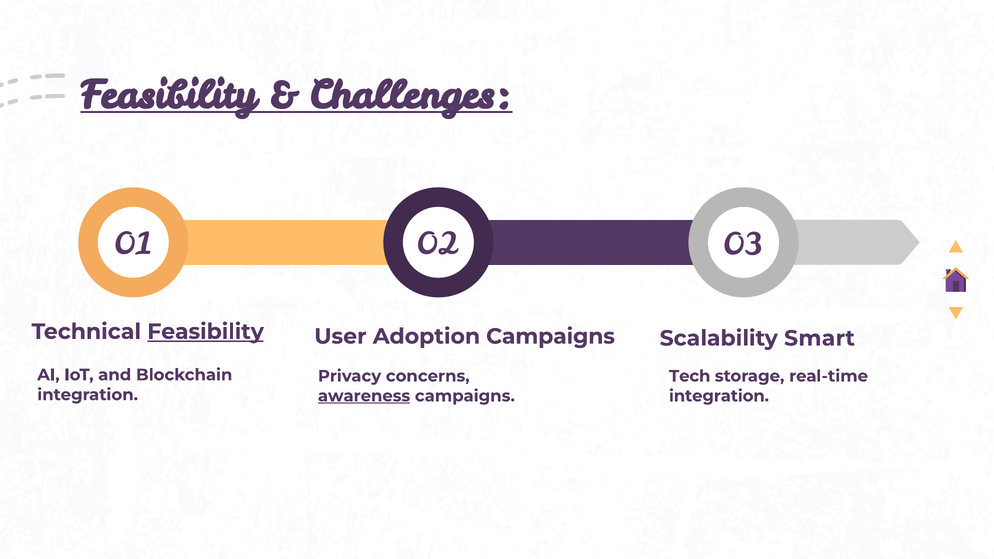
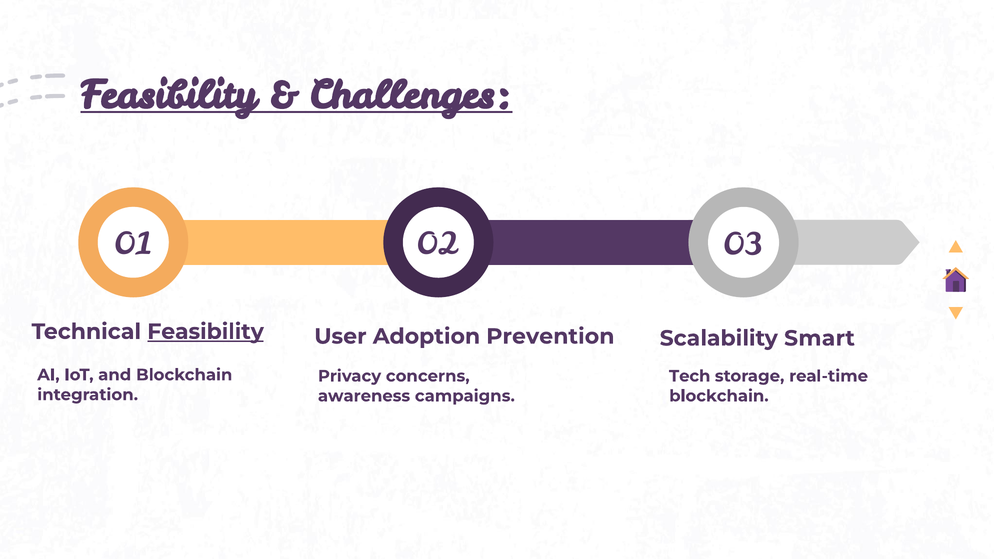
Adoption Campaigns: Campaigns -> Prevention (550, 336)
awareness underline: present -> none (364, 396)
integration: integration -> blockchain (719, 396)
